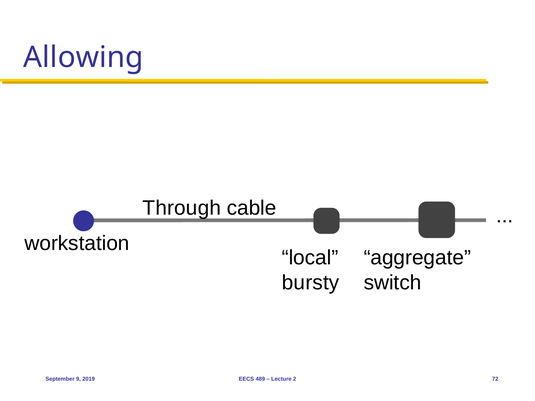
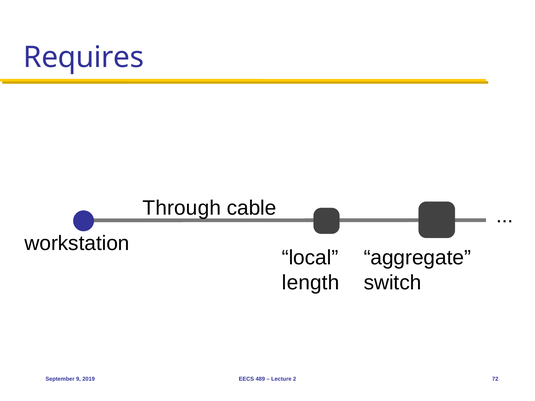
Allowing: Allowing -> Requires (84, 57)
bursty: bursty -> length (311, 283)
